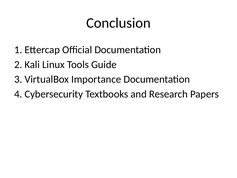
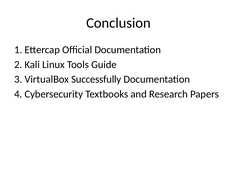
Importance: Importance -> Successfully (96, 79)
